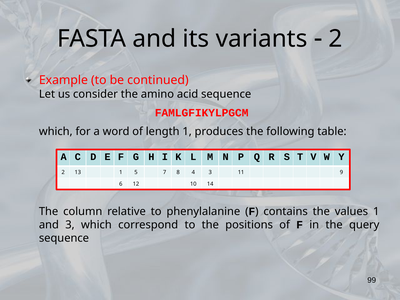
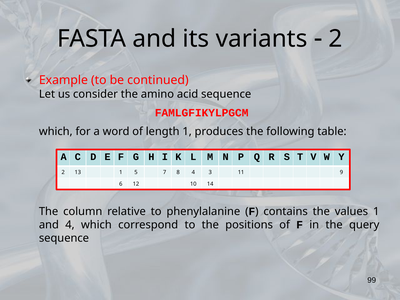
and 3: 3 -> 4 (70, 225)
